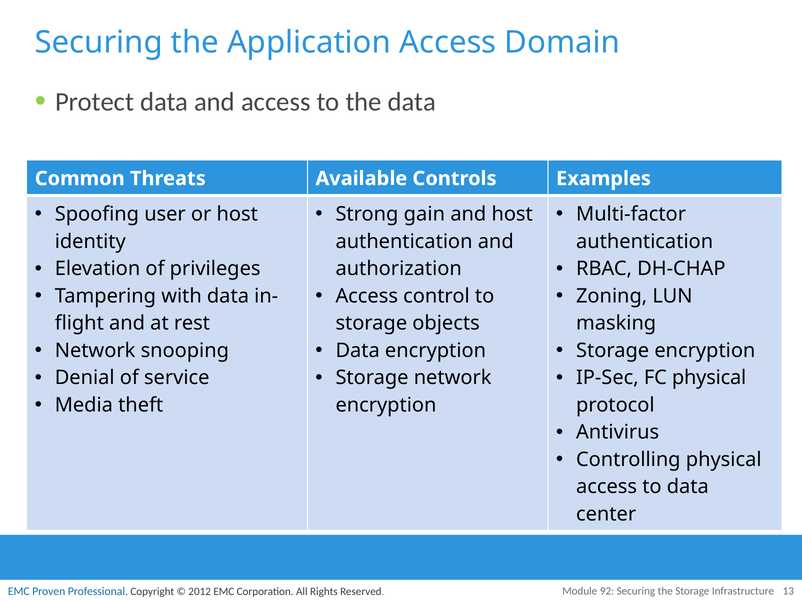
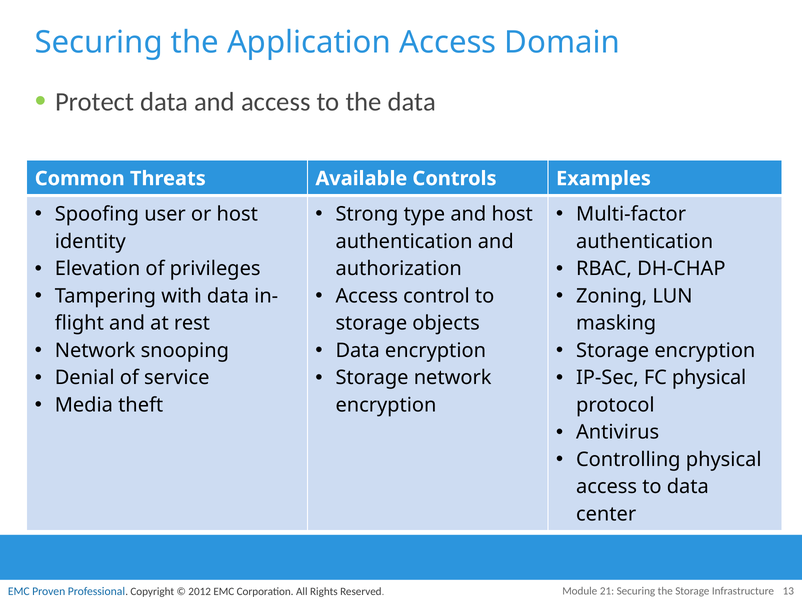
gain: gain -> type (424, 214)
92: 92 -> 21 (607, 592)
